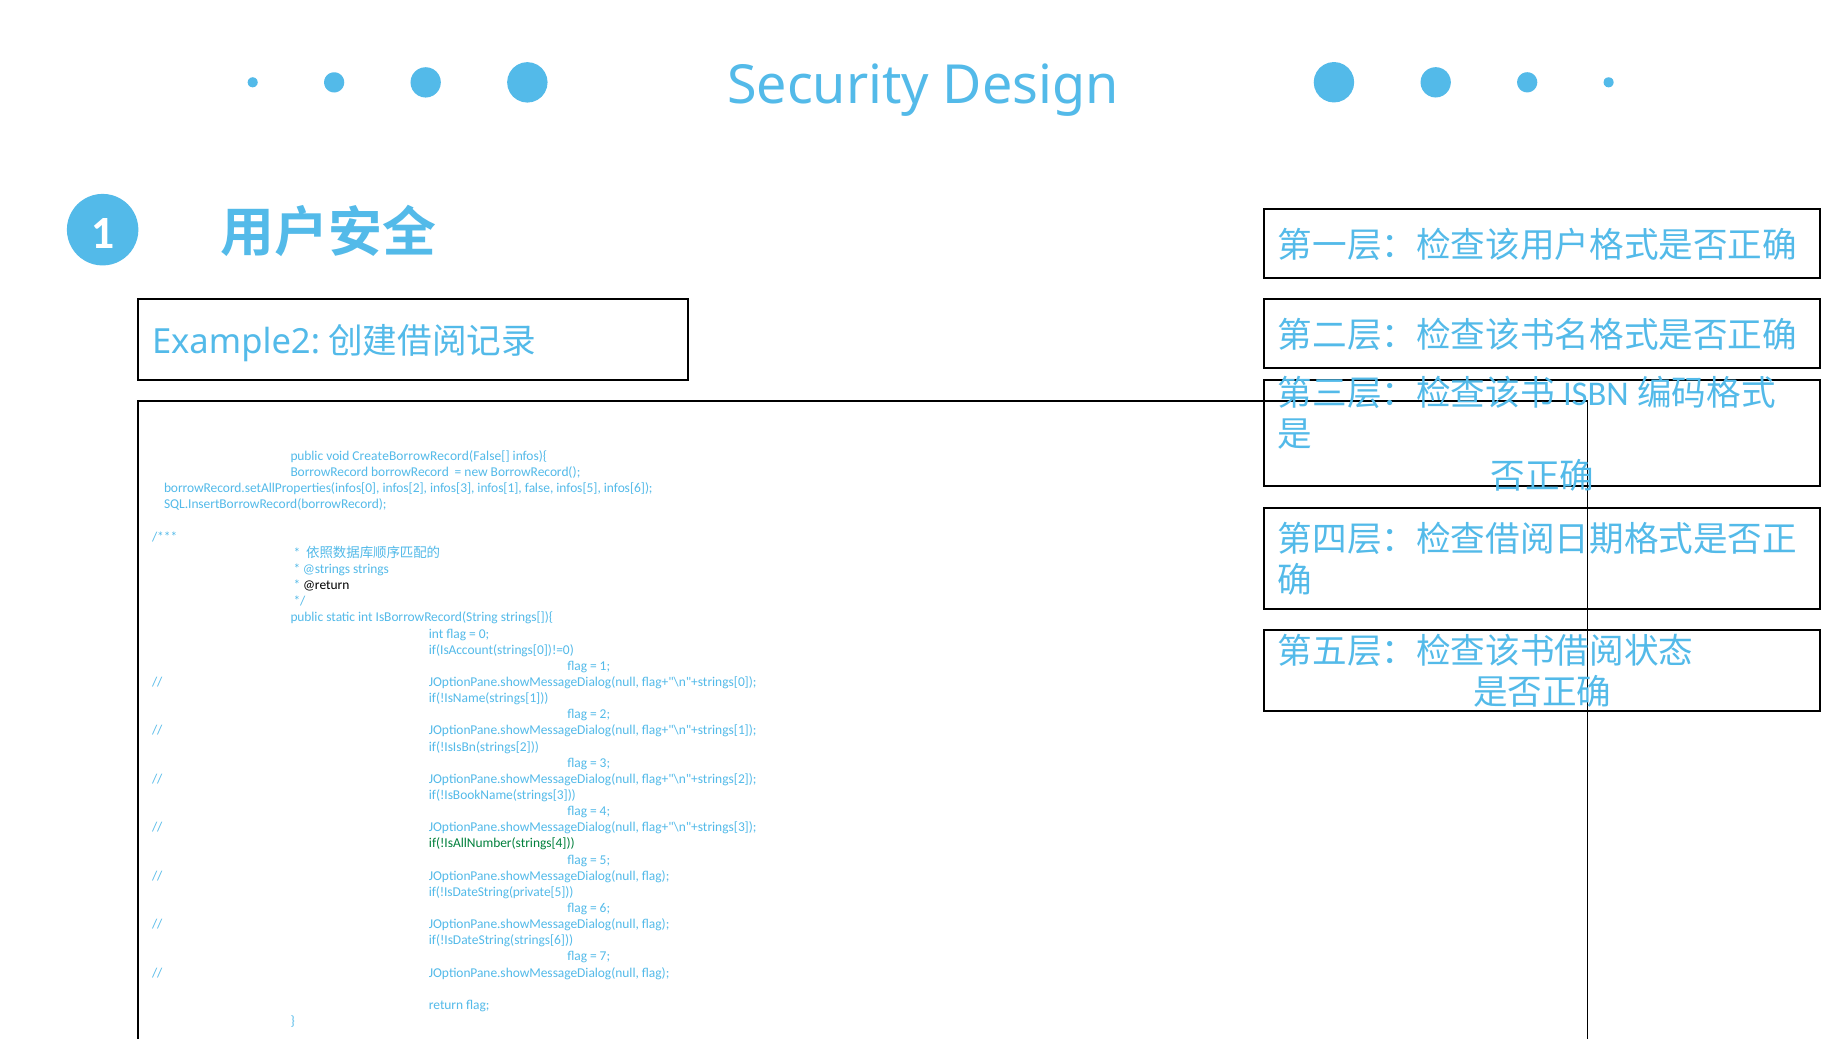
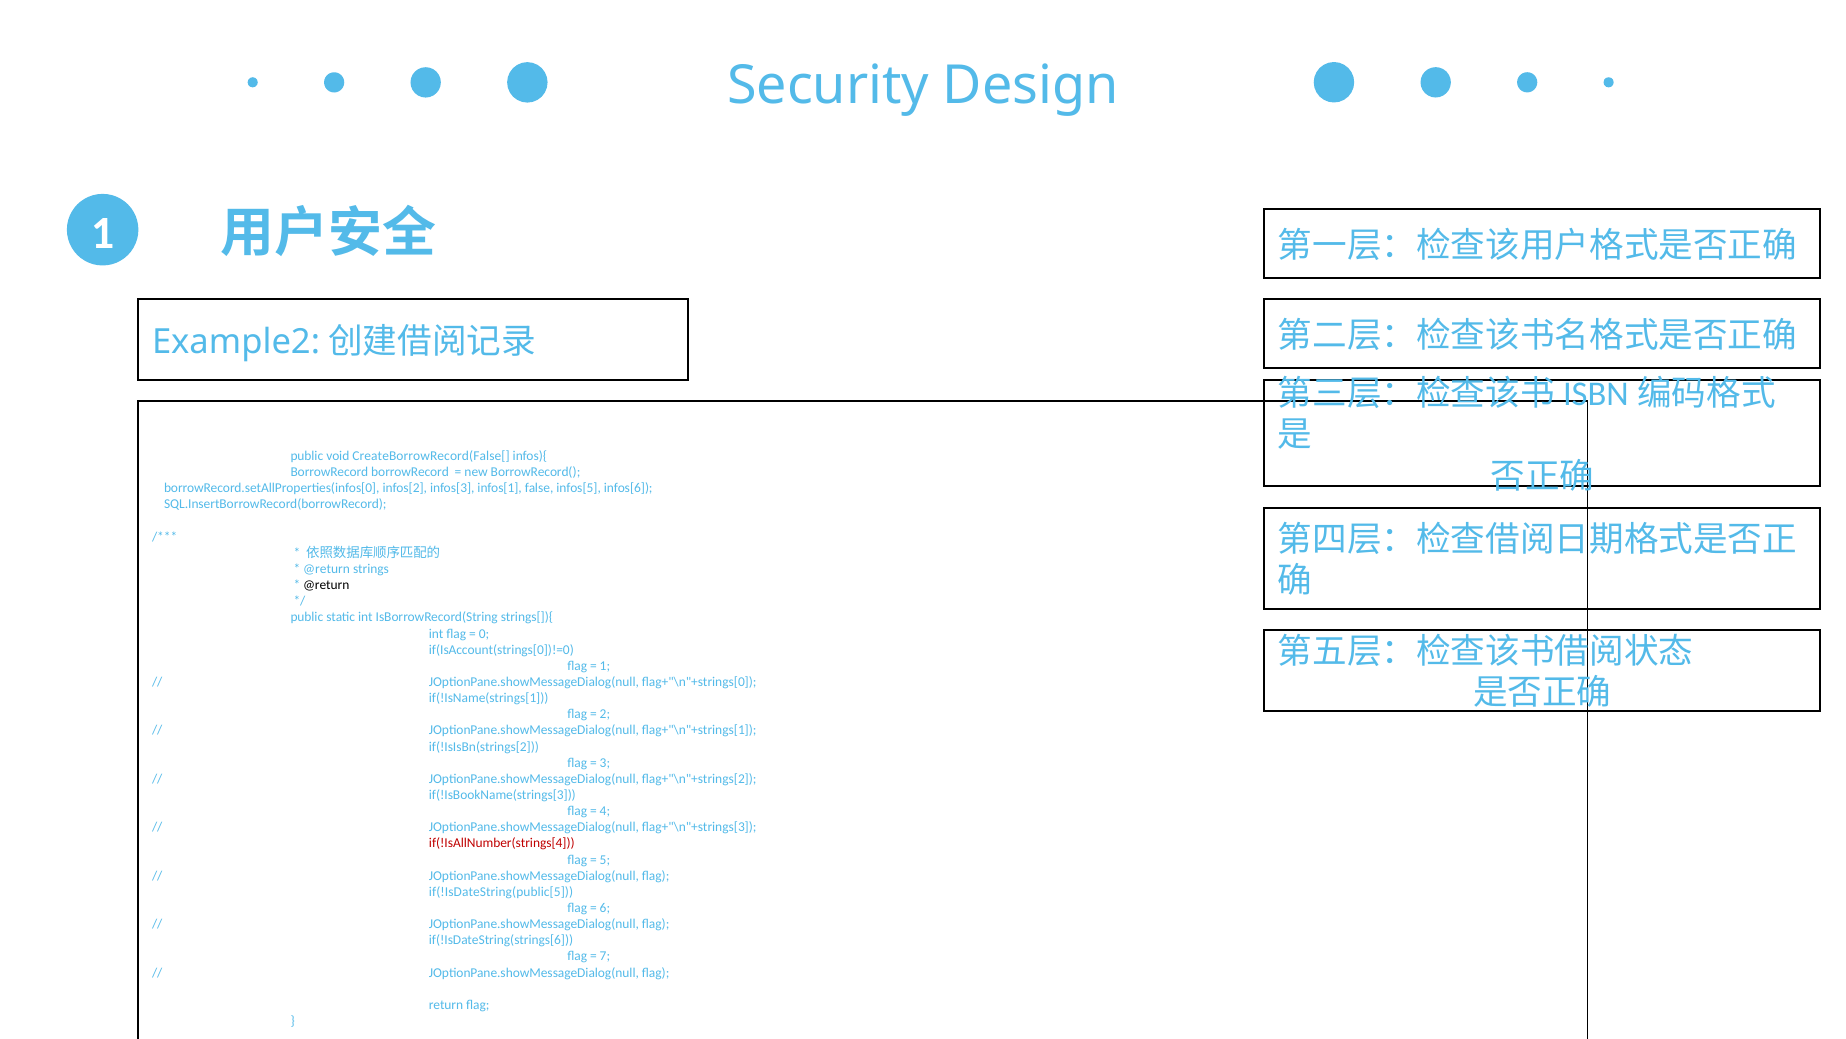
@strings: @strings -> @return (326, 569)
if(!IsAllNumber(strings[4 colour: green -> red (502, 843)
if(!IsDateString(private[5: if(!IsDateString(private[5 -> if(!IsDateString(public[5 (501, 891)
